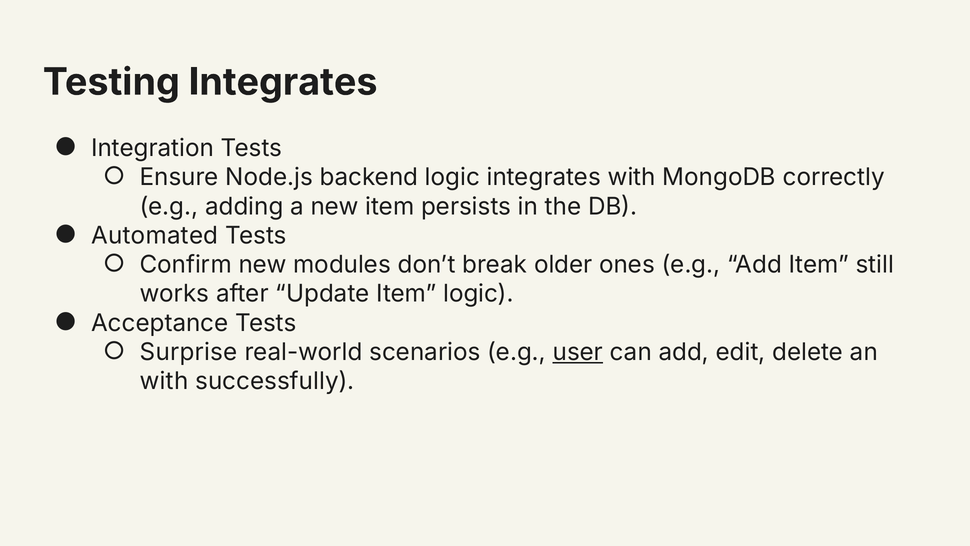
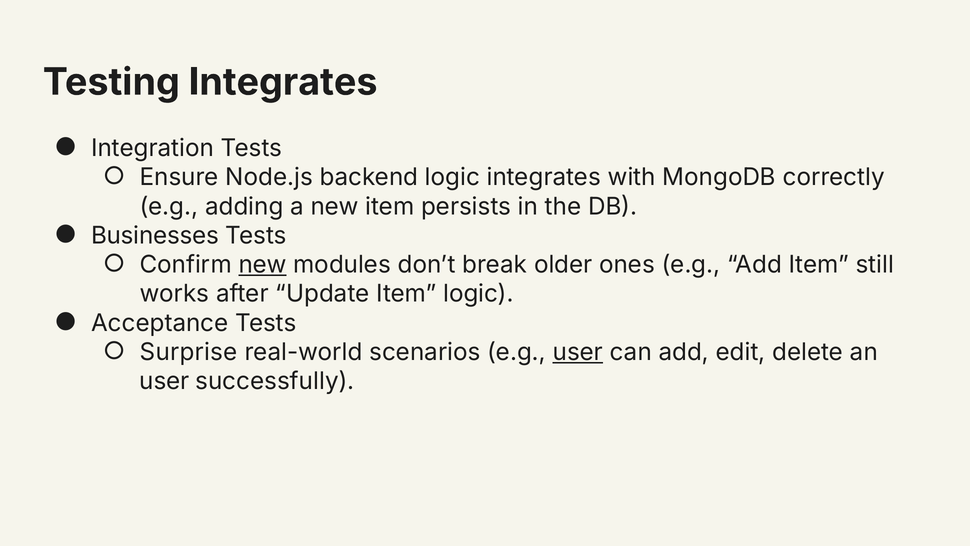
Automated: Automated -> Businesses (155, 235)
new underline: none -> present (263, 265)
with: with -> user (164, 381)
